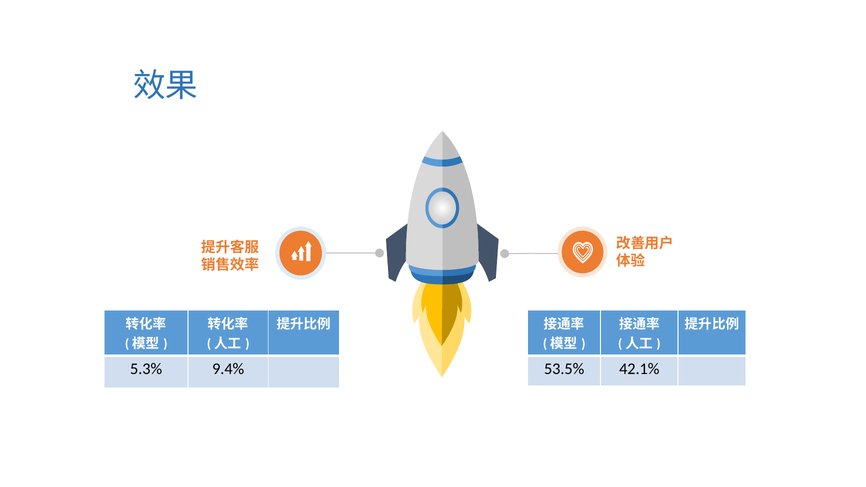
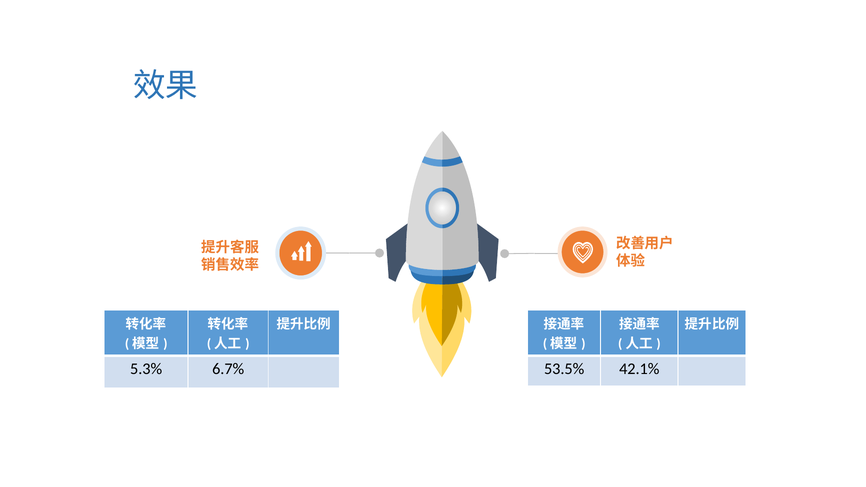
9.4%: 9.4% -> 6.7% (228, 369)
